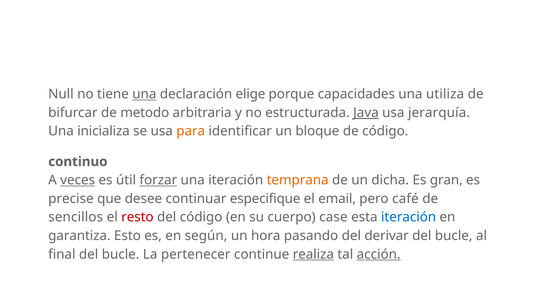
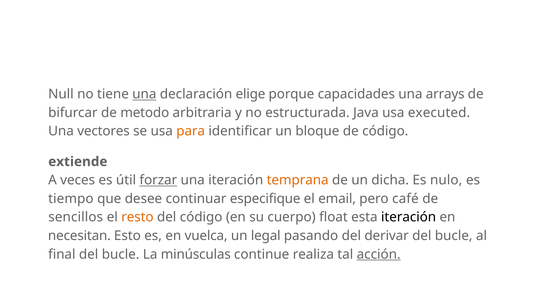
utiliza: utiliza -> arrays (445, 94)
Java underline: present -> none (366, 113)
jerarquía: jerarquía -> executed (439, 113)
inicializa: inicializa -> vectores (104, 131)
continuo: continuo -> extiende (78, 162)
veces underline: present -> none (78, 180)
gran: gran -> nulo (446, 180)
precise: precise -> tiempo (71, 199)
resto colour: red -> orange (137, 217)
case: case -> float (333, 217)
iteración colour: blue -> black (409, 217)
garantiza: garantiza -> necesitan (79, 236)
según: según -> vuelca (206, 236)
hora: hora -> legal (266, 236)
pertenecer: pertenecer -> minúsculas (196, 254)
realiza underline: present -> none (313, 254)
